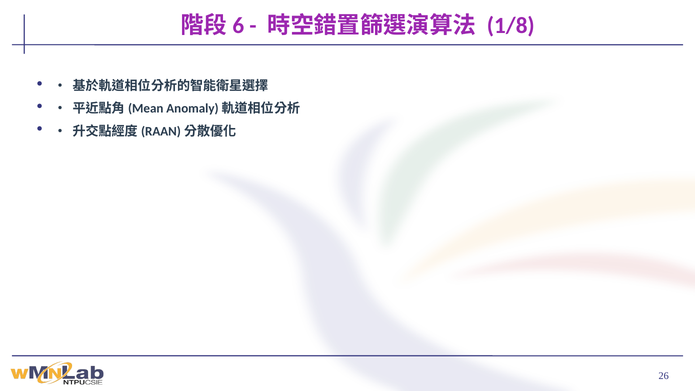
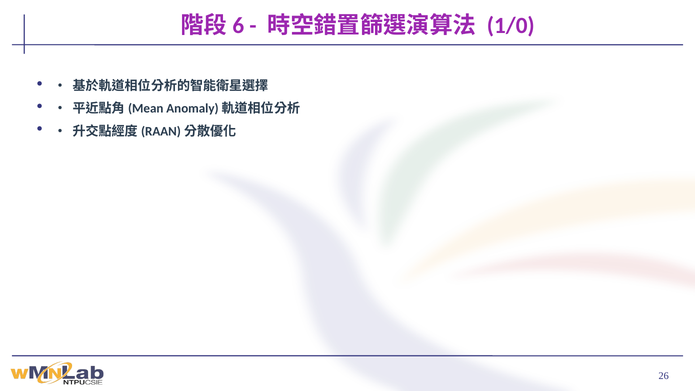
1/8: 1/8 -> 1/0 (511, 26)
